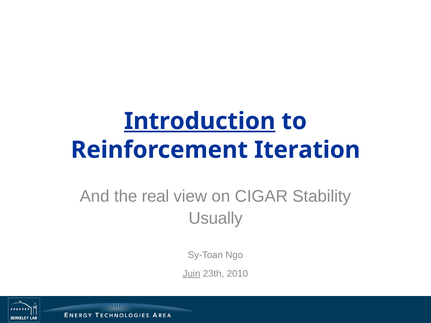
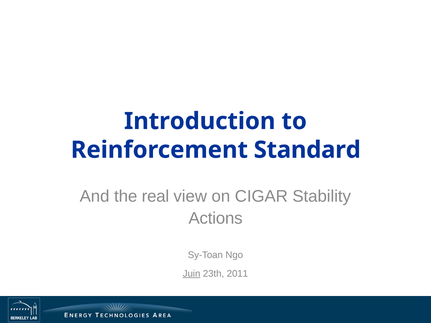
Introduction underline: present -> none (200, 121)
Iteration: Iteration -> Standard (307, 150)
Usually: Usually -> Actions (216, 219)
2010: 2010 -> 2011 (237, 274)
